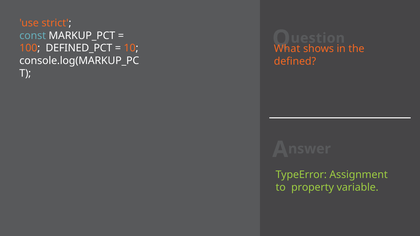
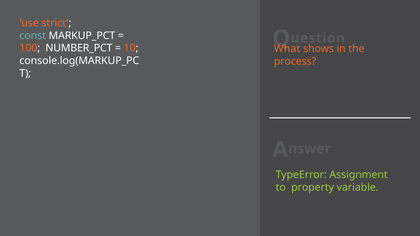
DEFINED_PCT: DEFINED_PCT -> NUMBER_PCT (79, 48)
defined: defined -> process (295, 61)
